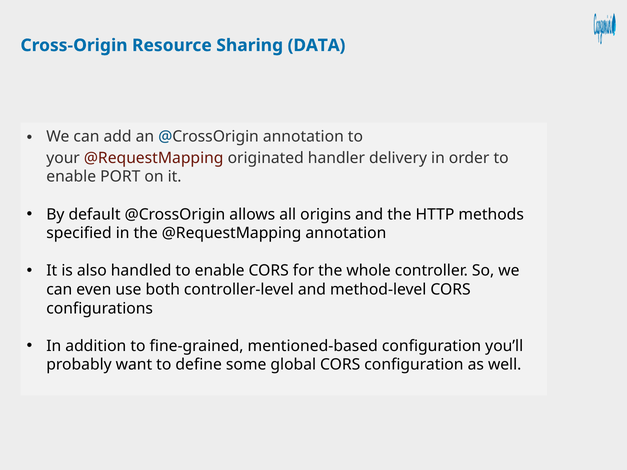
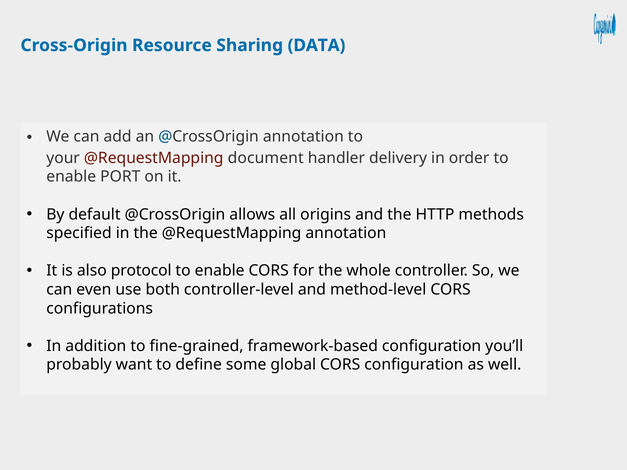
originated: originated -> document (266, 158)
handled: handled -> protocol (141, 271)
mentioned-based: mentioned-based -> framework-based (313, 346)
